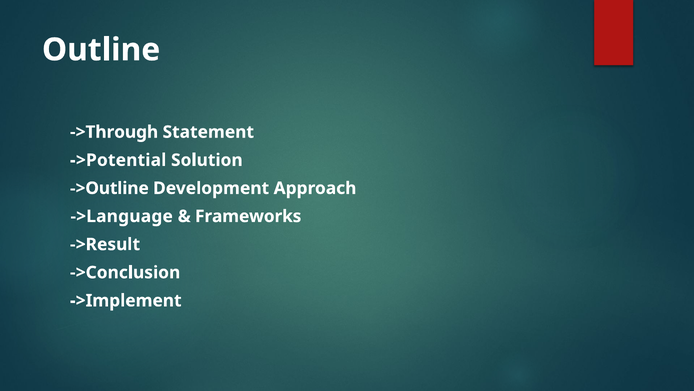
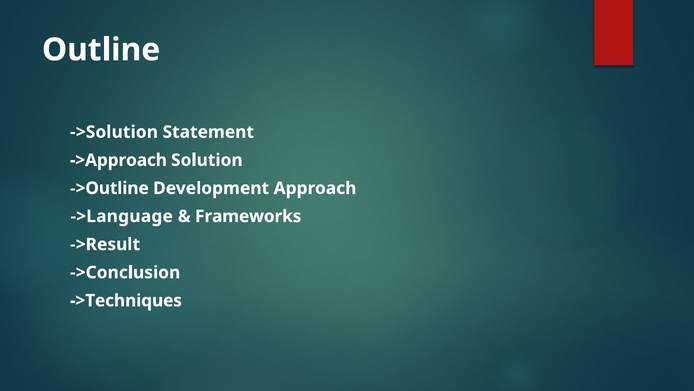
->Through: ->Through -> ->Solution (114, 132)
->Potential: ->Potential -> ->Approach (118, 160)
->Implement: ->Implement -> ->Techniques (126, 300)
